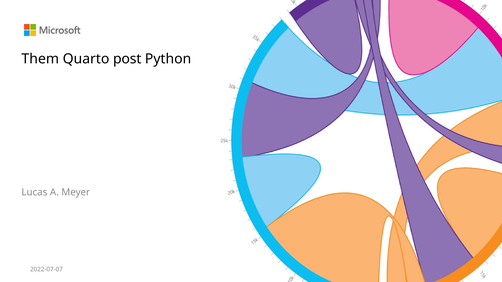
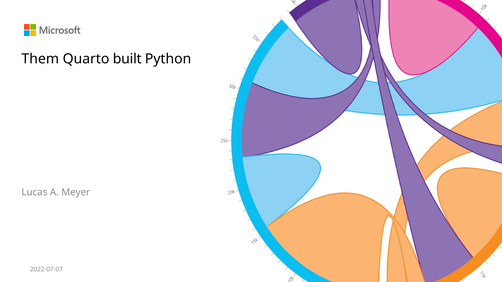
post: post -> built (127, 59)
